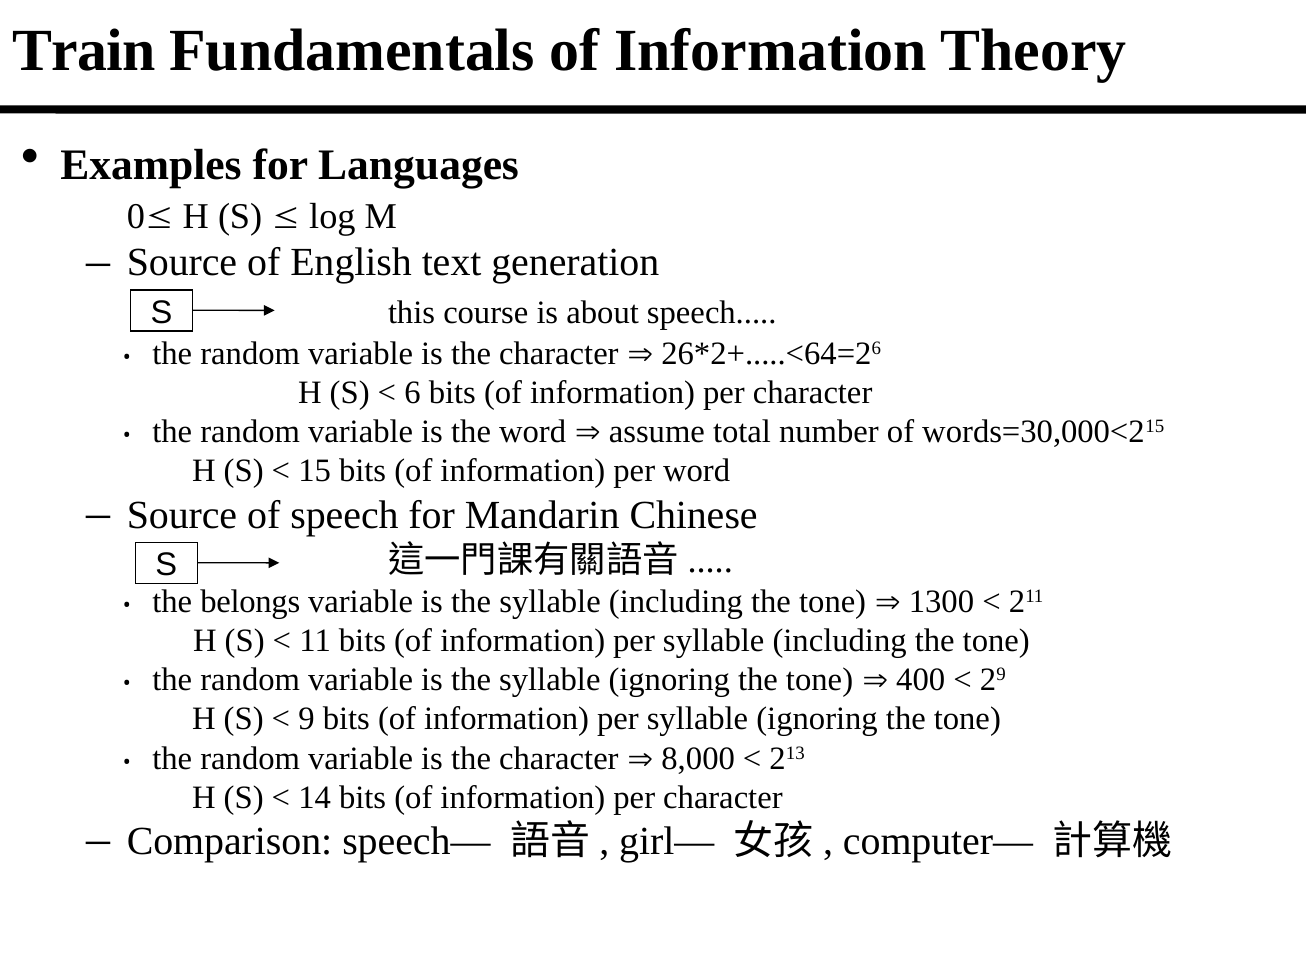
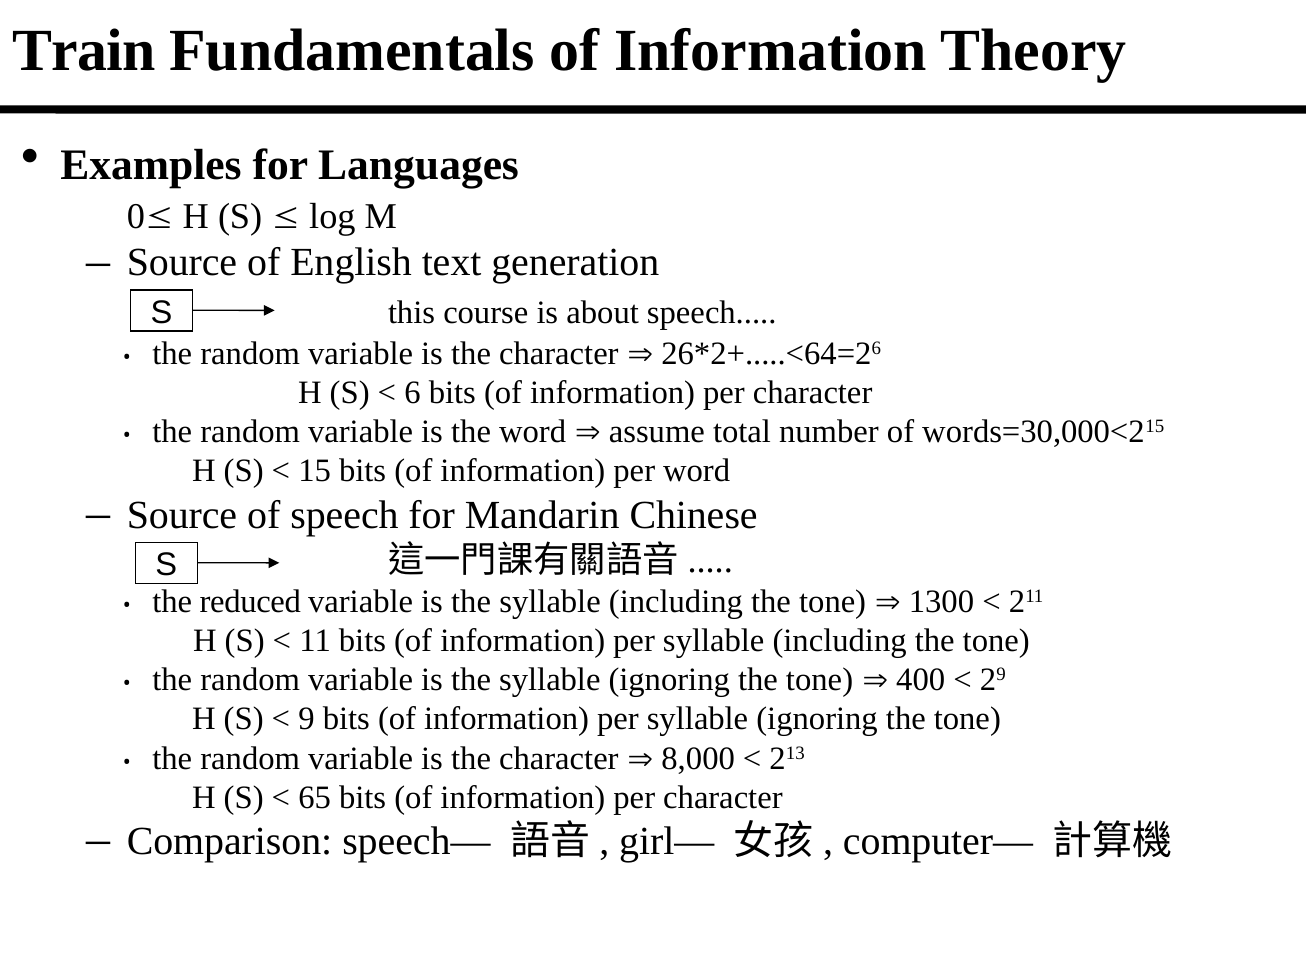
belongs: belongs -> reduced (250, 602)
14: 14 -> 65 (315, 798)
